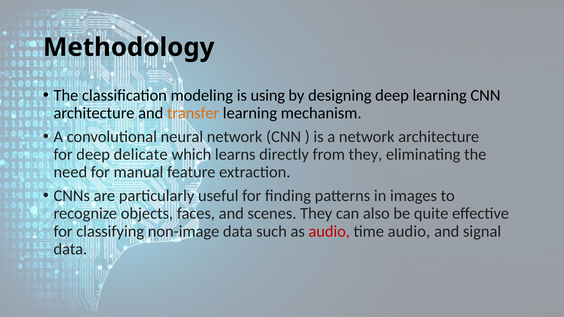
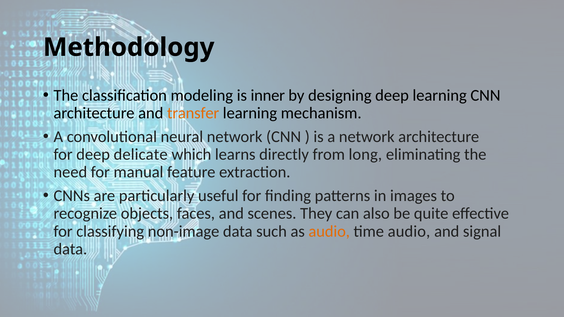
using: using -> inner (268, 95)
from they: they -> long (365, 155)
audio colour: red -> orange (329, 231)
